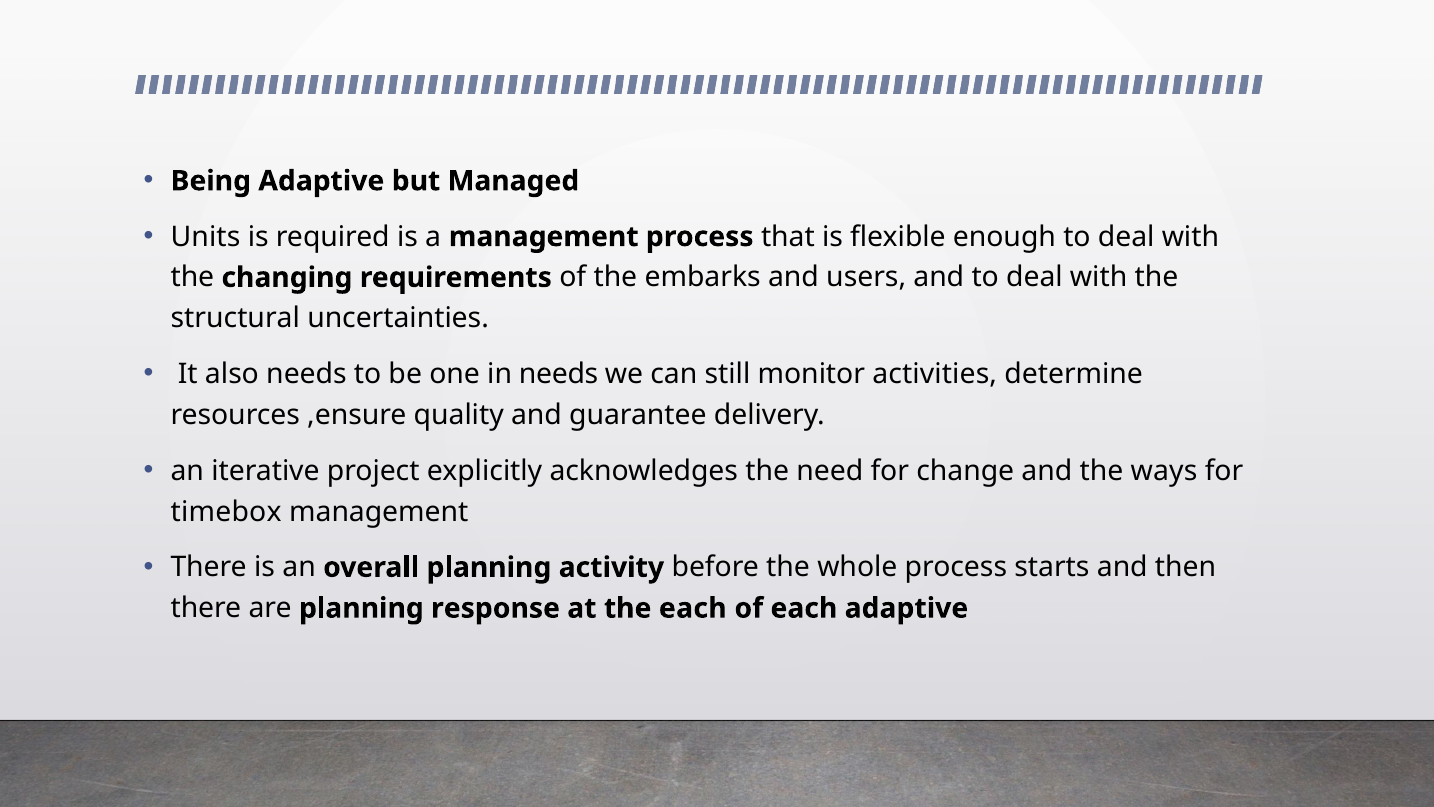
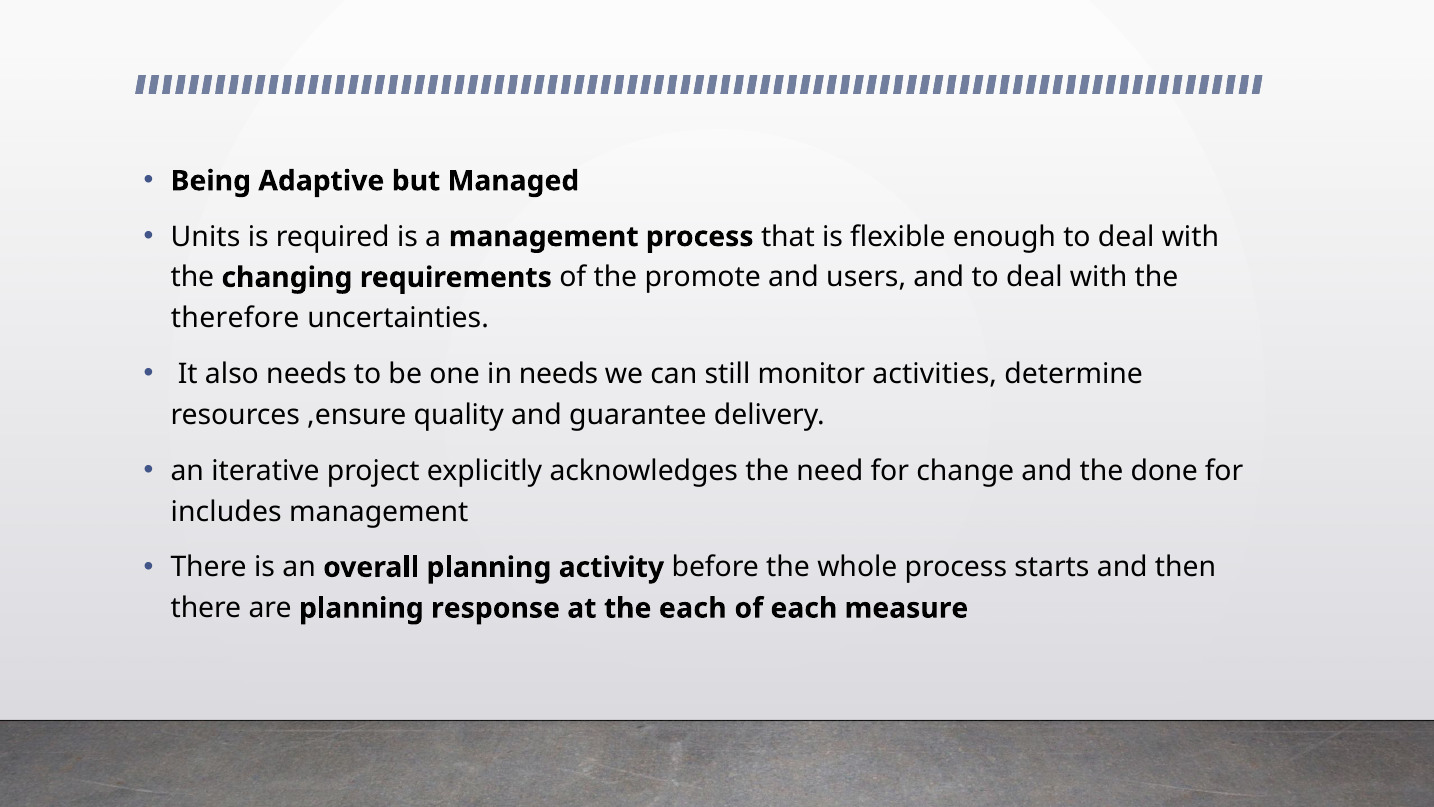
embarks: embarks -> promote (703, 277)
structural: structural -> therefore (235, 318)
ways: ways -> done (1164, 471)
timebox: timebox -> includes (226, 511)
each adaptive: adaptive -> measure (906, 608)
